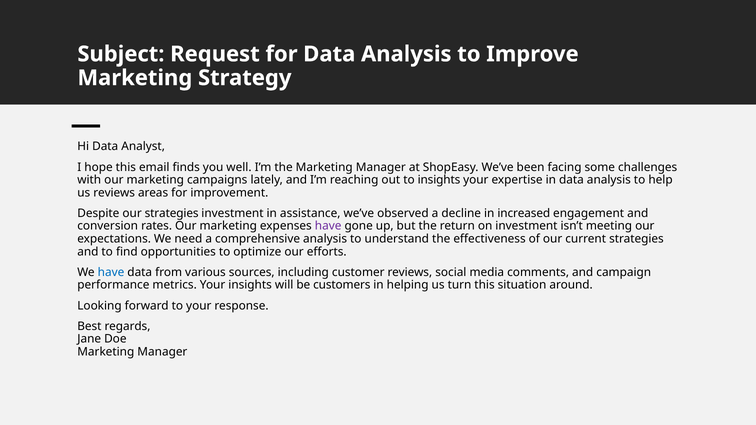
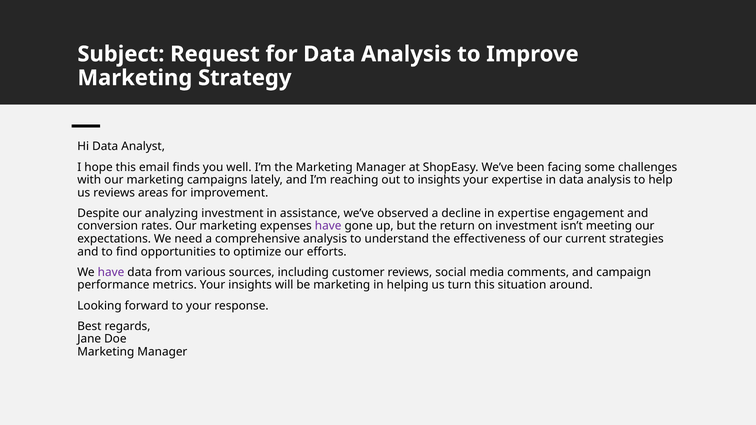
our strategies: strategies -> analyzing (172, 213)
in increased: increased -> expertise (524, 213)
have colour: blue -> purple (111, 272)
be customers: customers -> marketing (342, 285)
